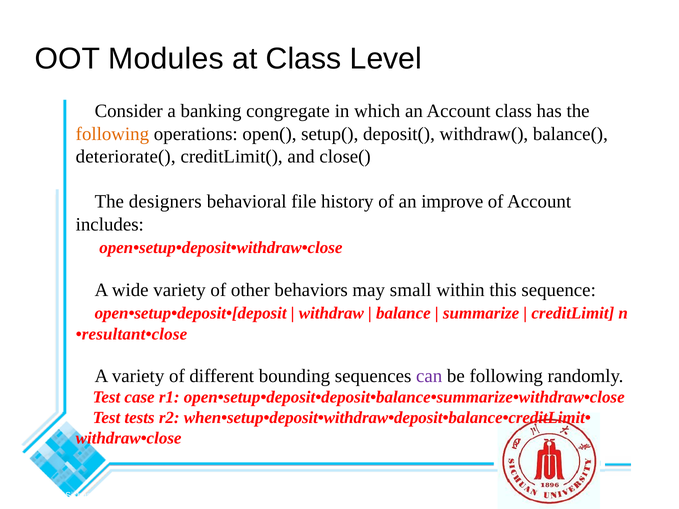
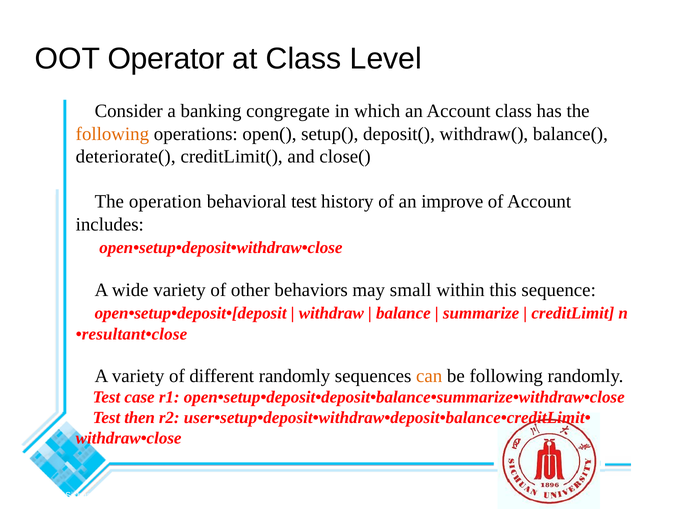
Modules: Modules -> Operator (166, 59)
designers: designers -> operation (165, 202)
behavioral file: file -> test (304, 202)
different bounding: bounding -> randomly (295, 376)
can colour: purple -> orange (429, 376)
tests: tests -> then (140, 418)
when•setup•deposit•withdraw•deposit•balance•creditLimit•: when•setup•deposit•withdraw•deposit•balance•creditLimit• -> user•setup•deposit•withdraw•deposit•balance•creditLimit• (387, 418)
